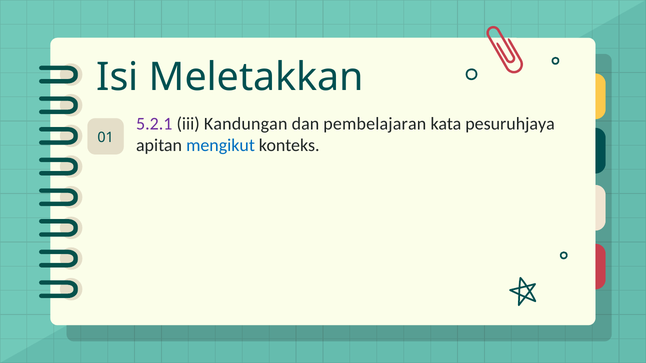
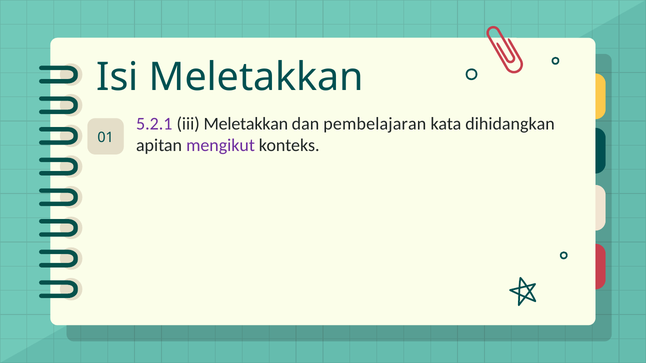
iii Kandungan: Kandungan -> Meletakkan (246, 124)
pesuruhjaya: pesuruhjaya -> dihidangkan (510, 124)
mengikut colour: blue -> purple (221, 145)
